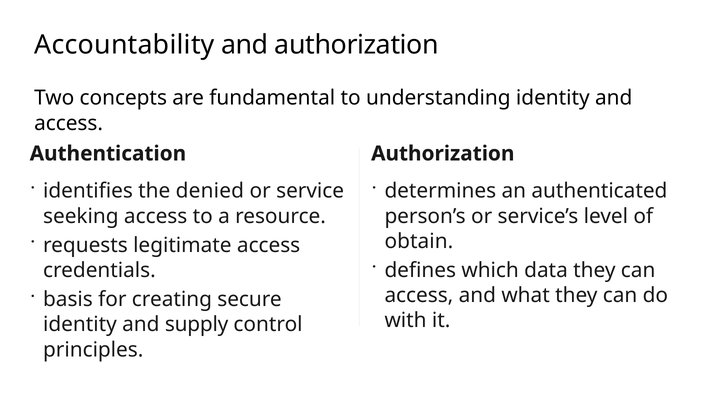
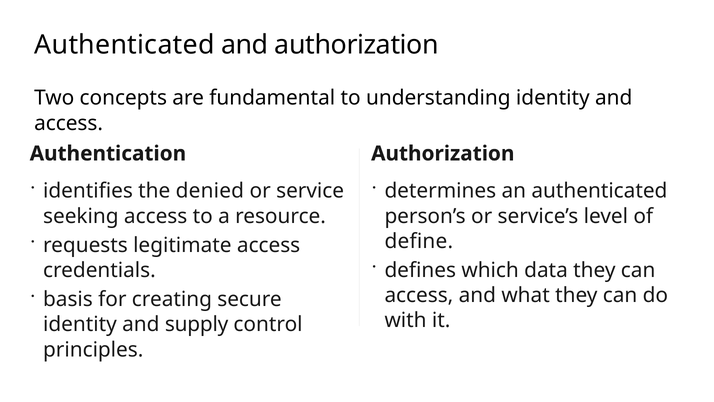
Accountability: Accountability -> Authenticated (124, 45)
obtain: obtain -> define (419, 241)
